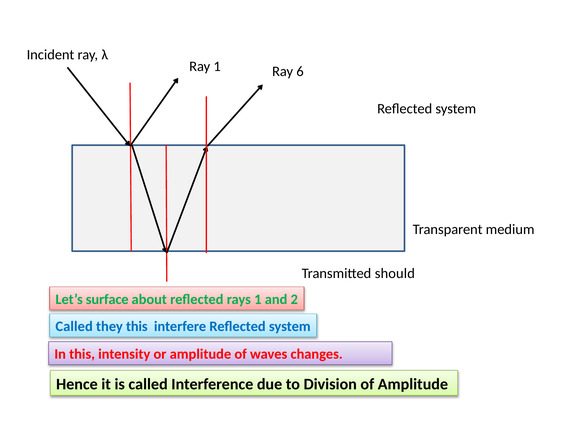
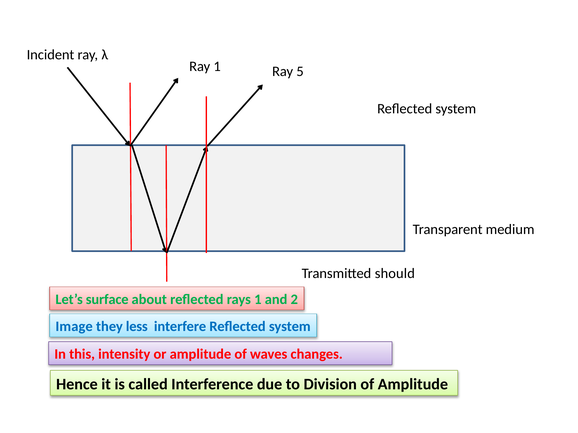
6: 6 -> 5 (300, 71)
Called: Called -> Image (74, 327)
they this: this -> less (137, 327)
